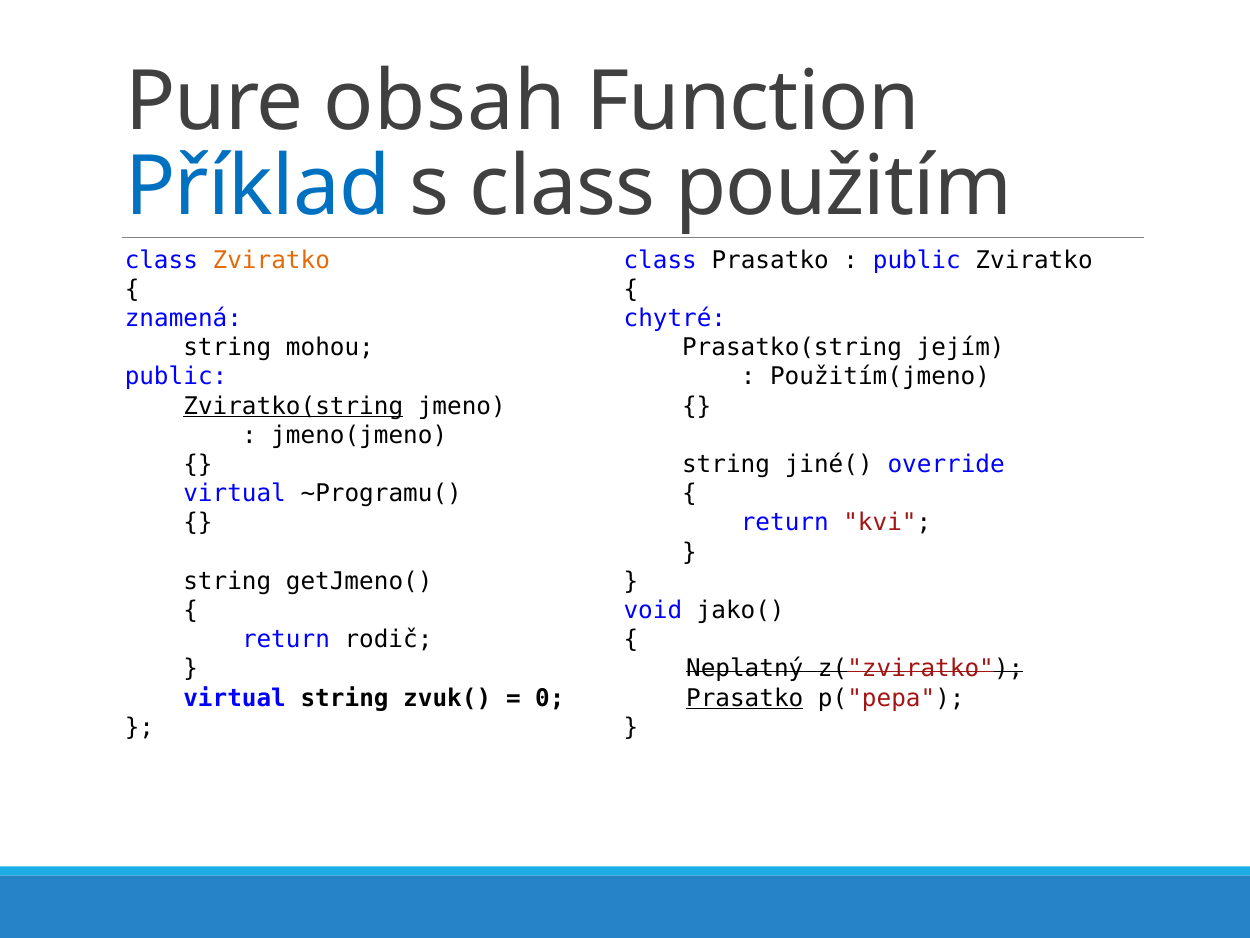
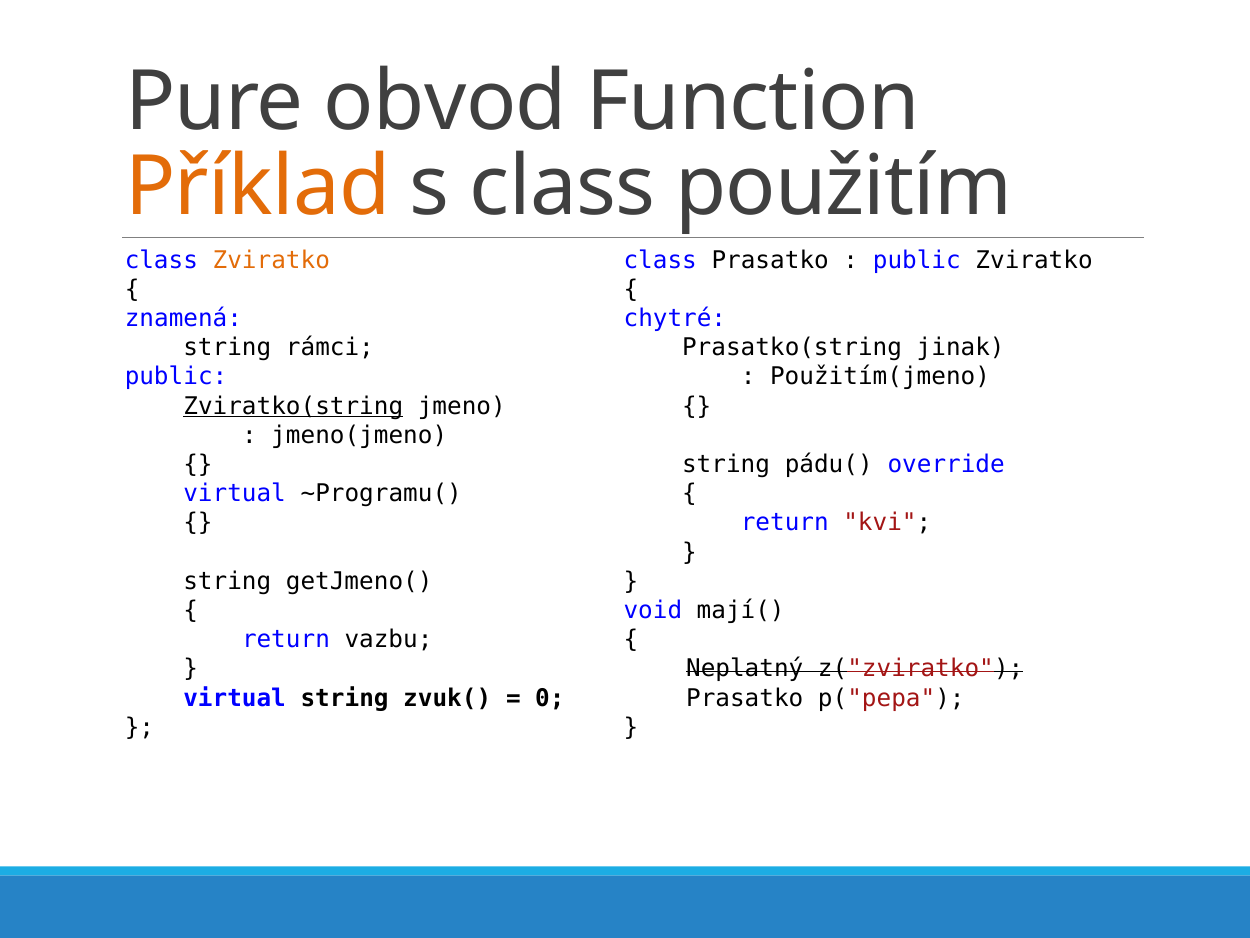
obsah: obsah -> obvod (445, 102)
Příklad colour: blue -> orange (258, 187)
jejím: jejím -> jinak (961, 347)
mohou: mohou -> rámci (330, 347)
jiné(: jiné( -> pádu( (829, 464)
jako(: jako( -> mají( (741, 610)
rodič: rodič -> vazbu (388, 639)
Prasatko underline: present -> none (745, 698)
